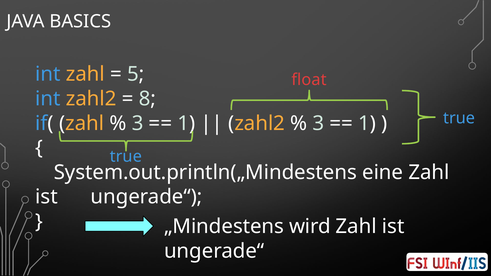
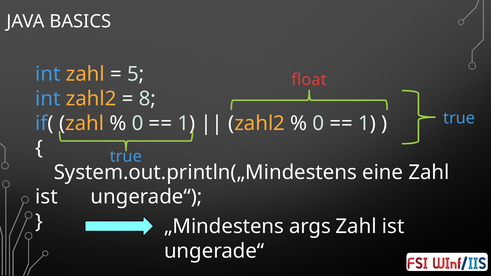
3: 3 -> 0 (138, 123)
3: 3 -> 0 (318, 123)
wird: wird -> args (310, 227)
